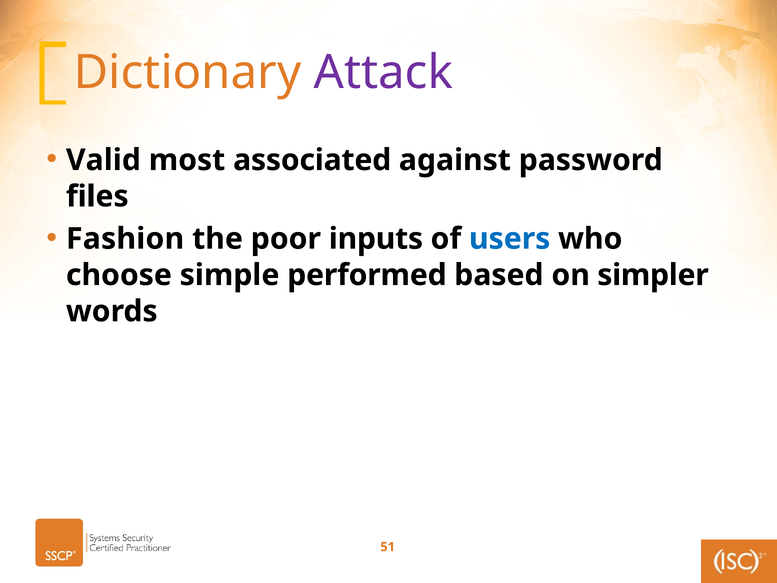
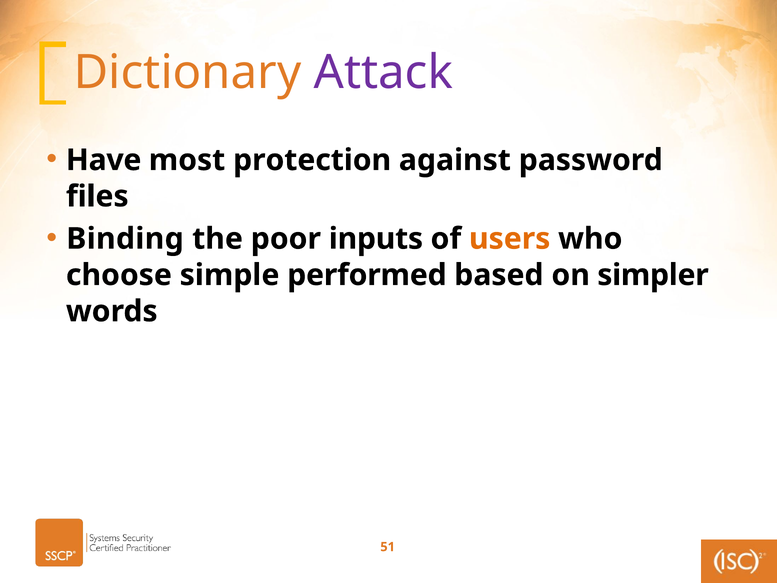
Valid: Valid -> Have (104, 160)
associated: associated -> protection (312, 160)
Fashion: Fashion -> Binding (125, 239)
users colour: blue -> orange (510, 239)
